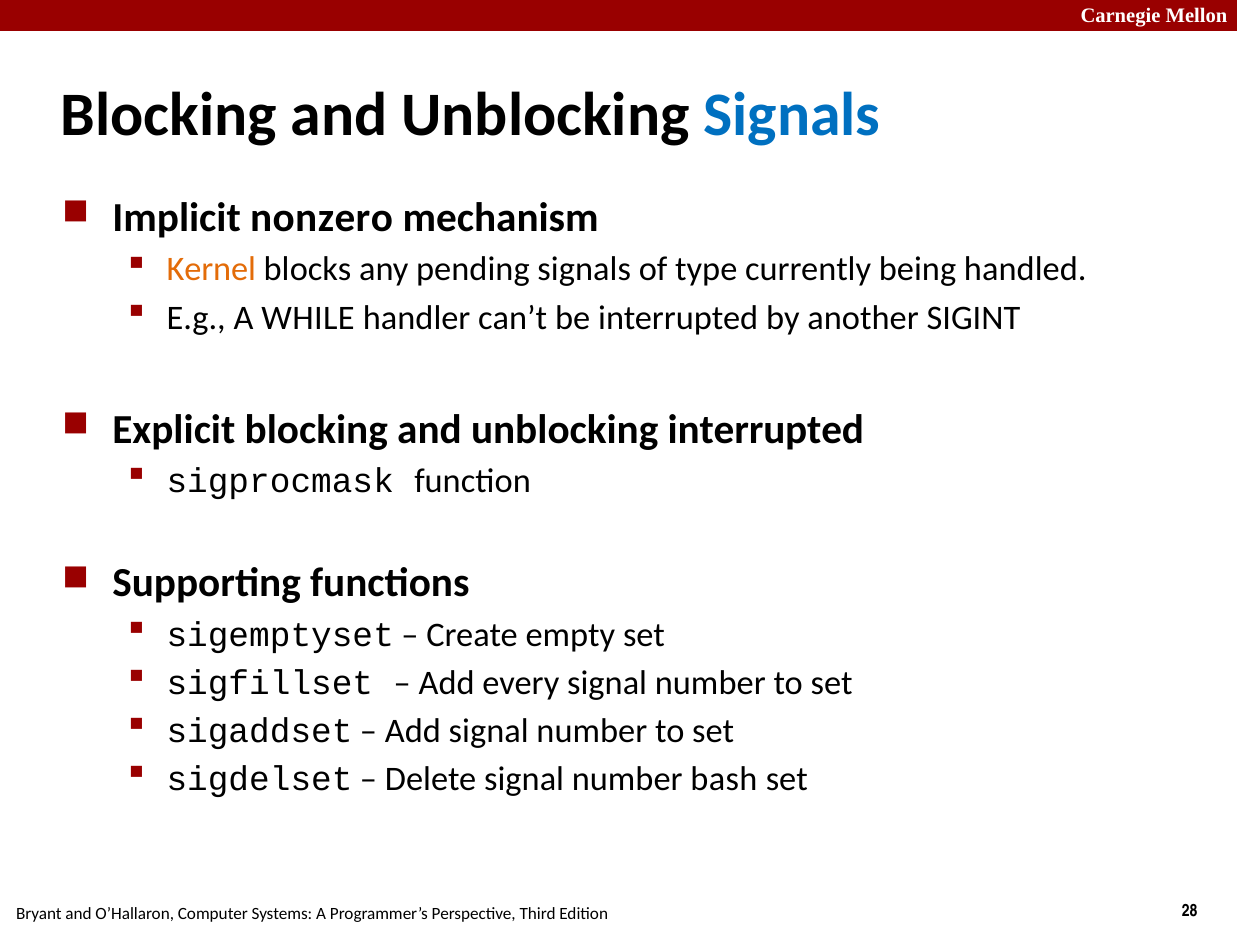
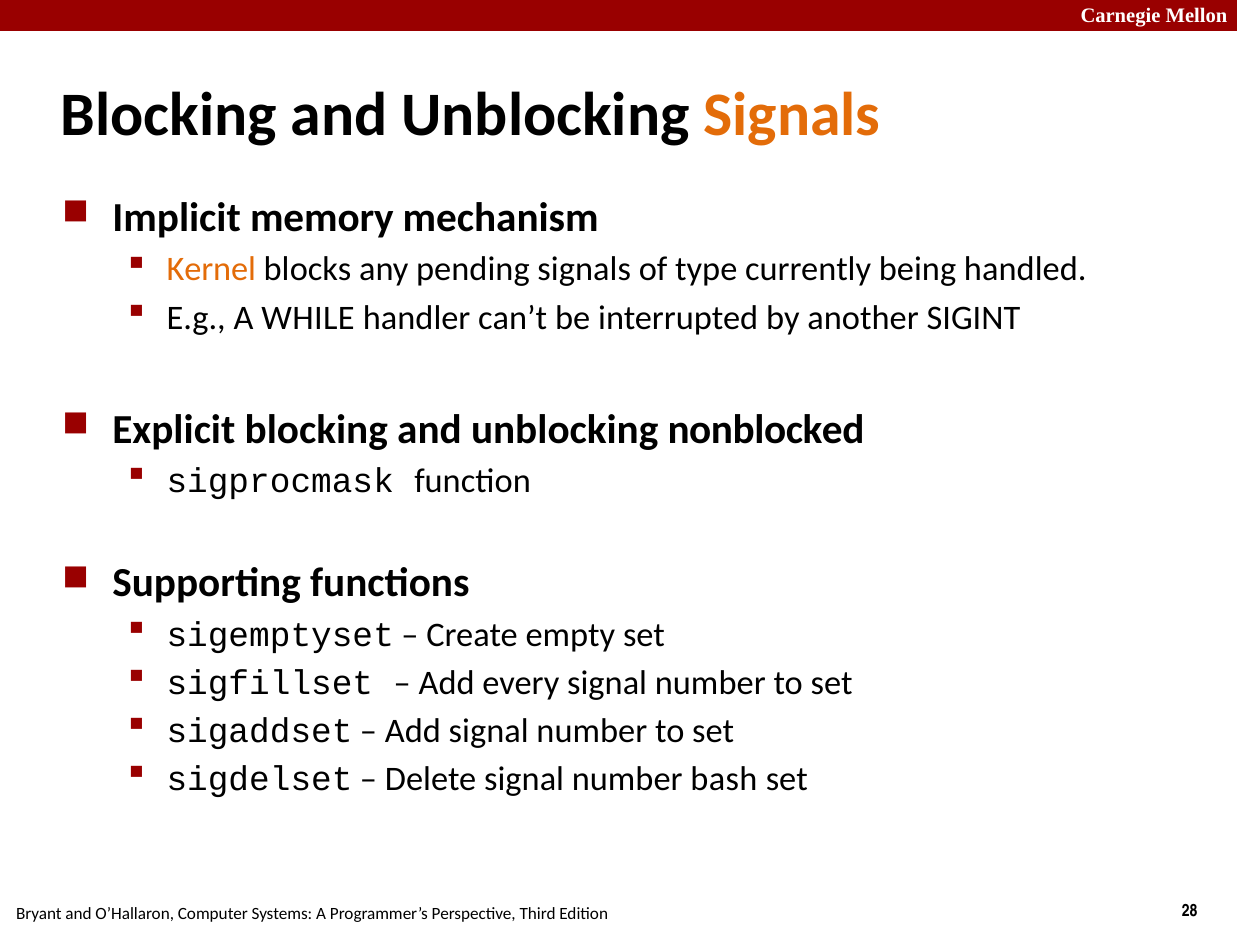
Signals colour: blue -> orange (792, 115)
nonzero: nonzero -> memory (322, 218)
unblocking interrupted: interrupted -> nonblocked (766, 430)
